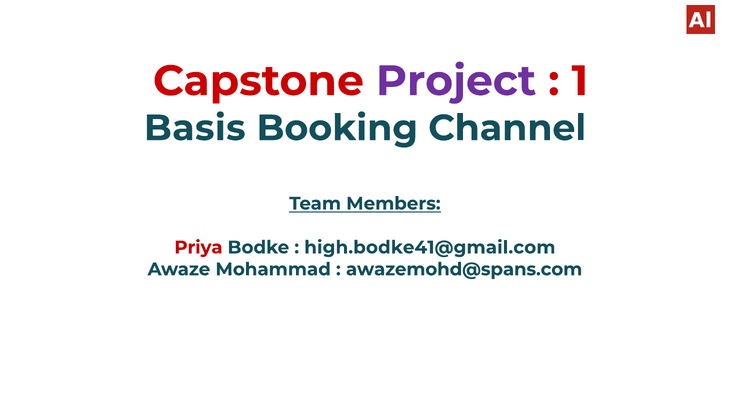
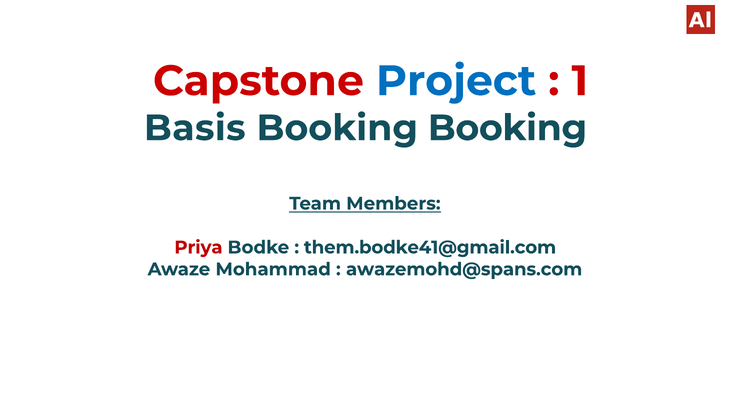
Project colour: purple -> blue (456, 81)
Booking Channel: Channel -> Booking (507, 128)
high.bodke41@gmail.com: high.bodke41@gmail.com -> them.bodke41@gmail.com (430, 247)
